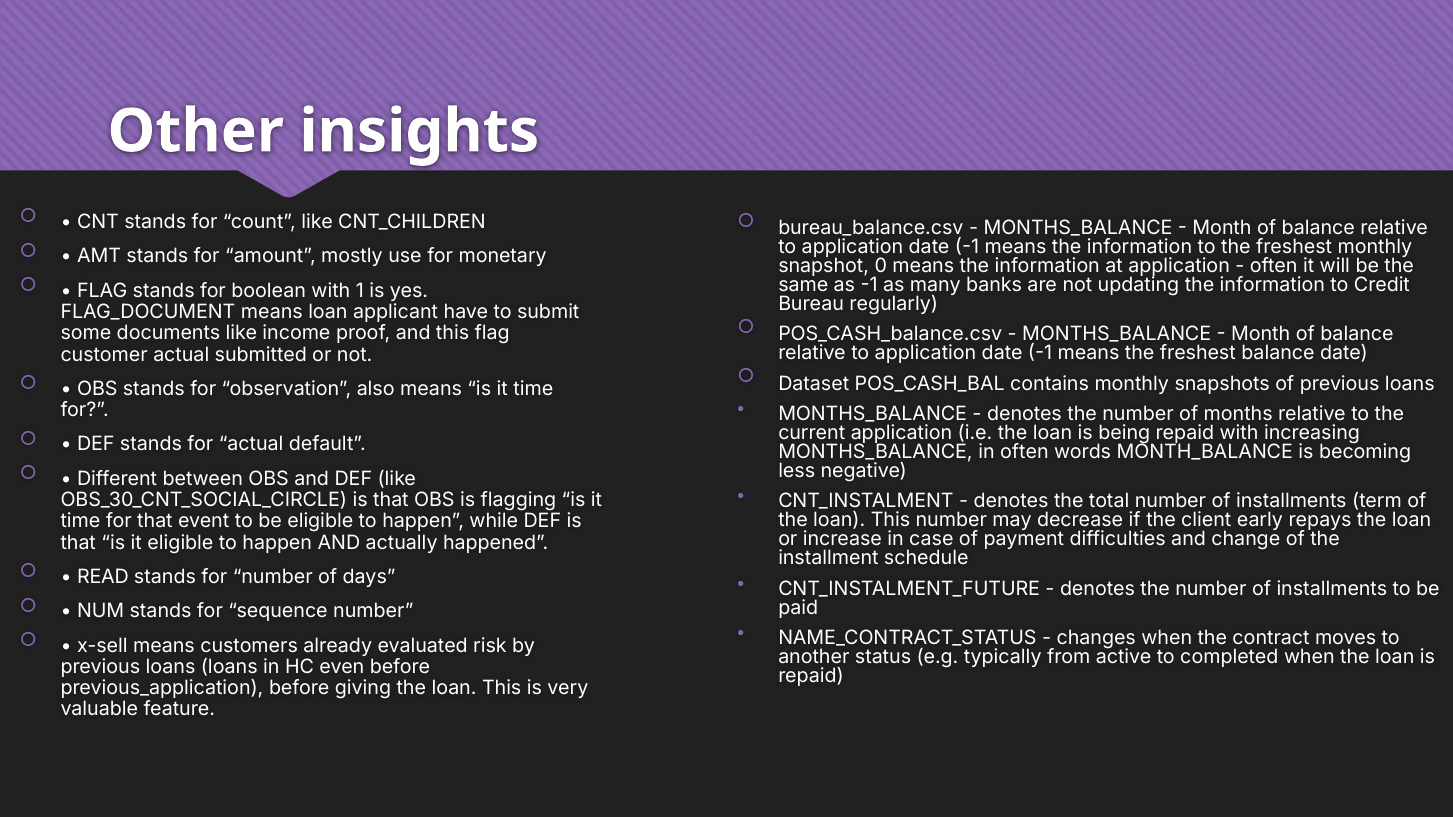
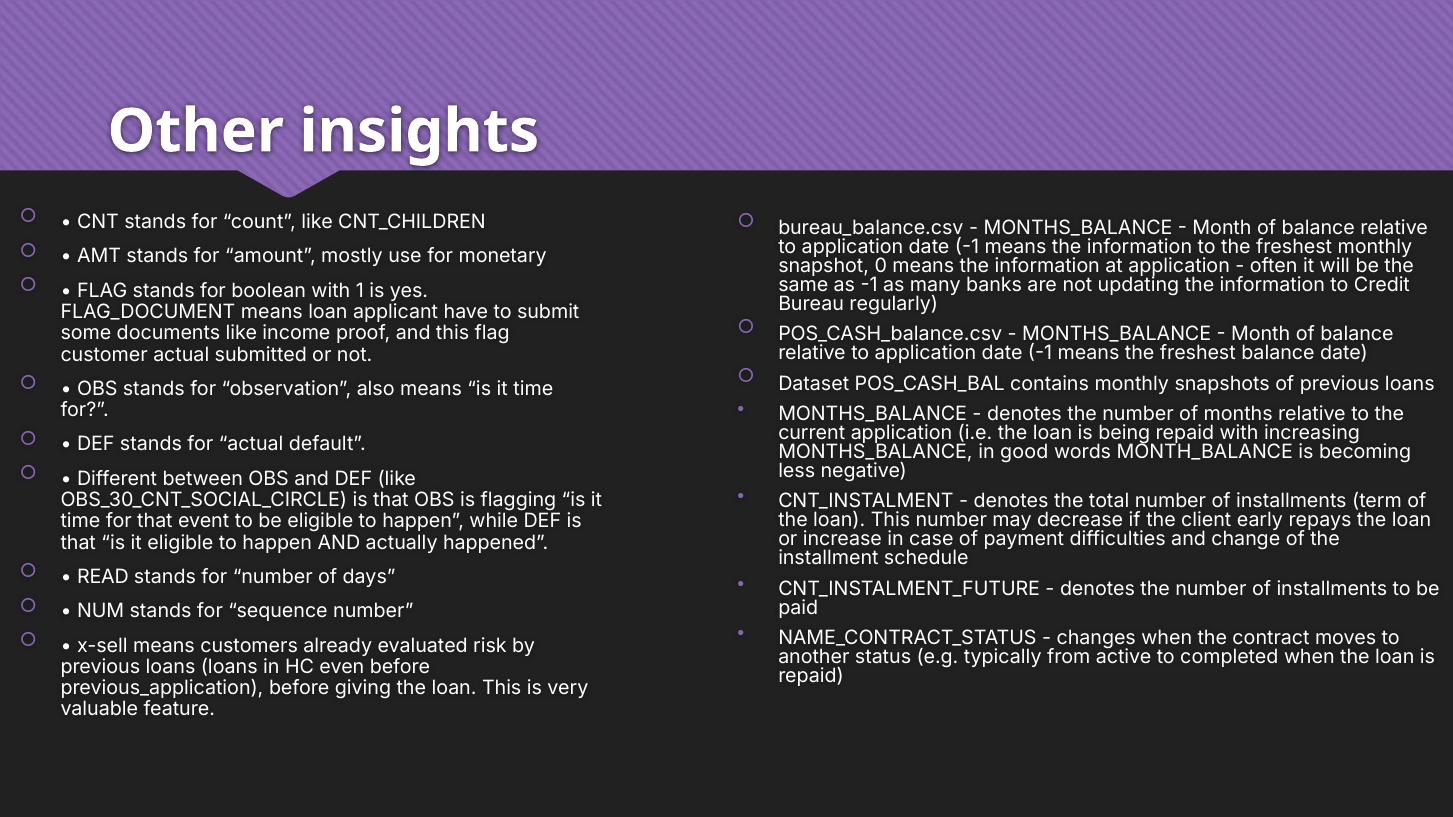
in often: often -> good (1024, 452)
